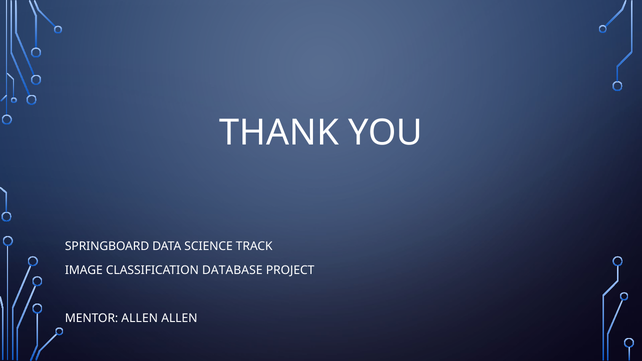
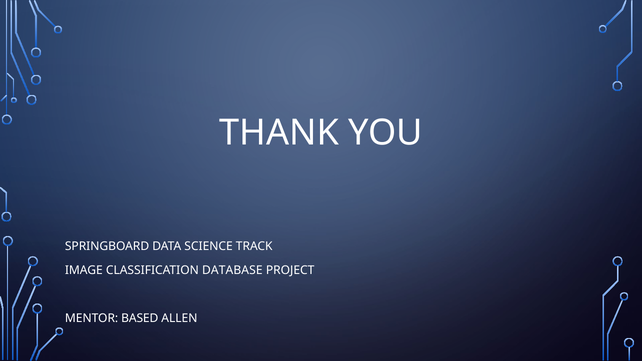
MENTOR ALLEN: ALLEN -> BASED (140, 318)
